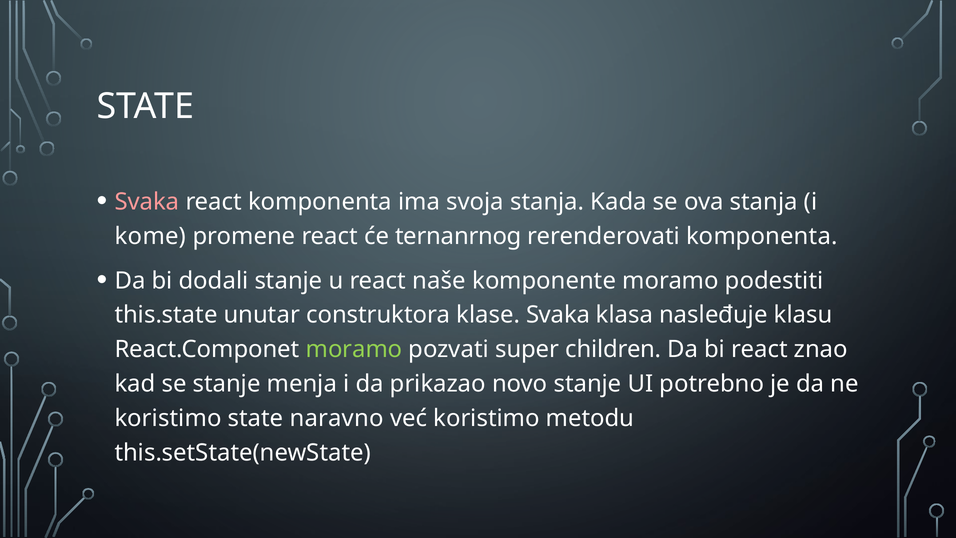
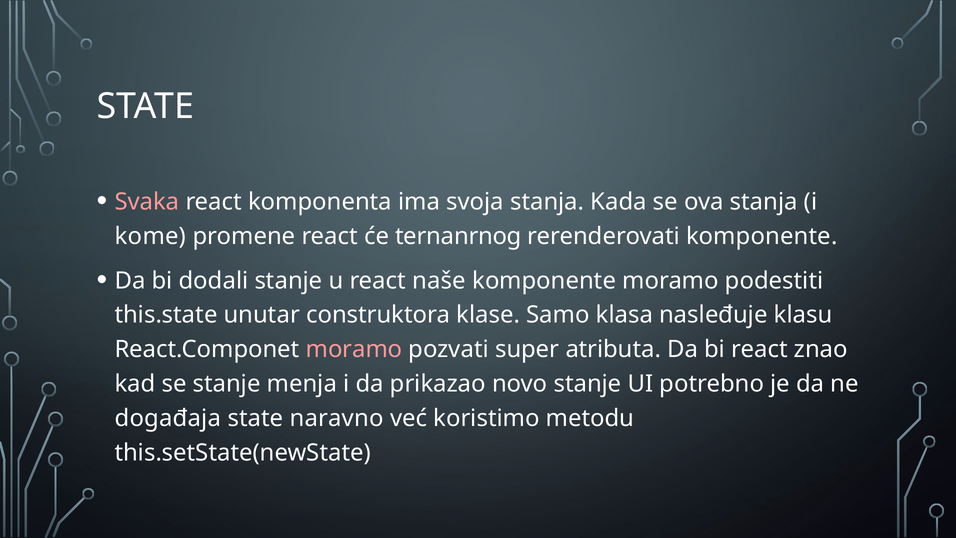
rerenderovati komponenta: komponenta -> komponente (762, 236)
klase Svaka: Svaka -> Samo (558, 315)
moramo colour: light green -> pink (354, 349)
children: children -> atributa (613, 349)
koristimo: koristimo -> događaja (168, 418)
